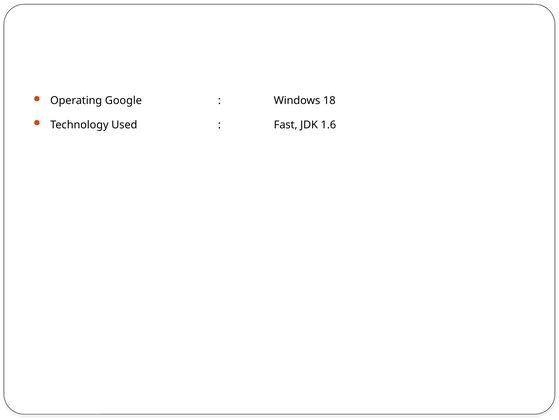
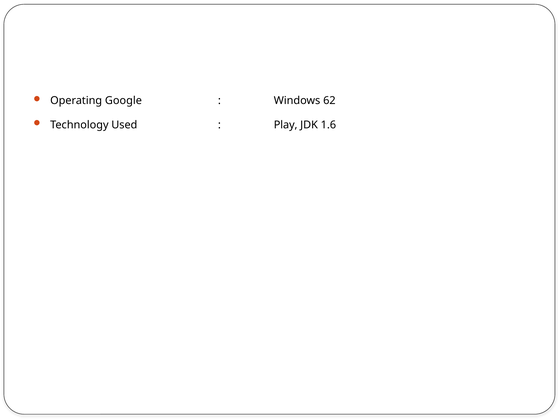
18: 18 -> 62 (329, 100)
Fast: Fast -> Play (286, 125)
